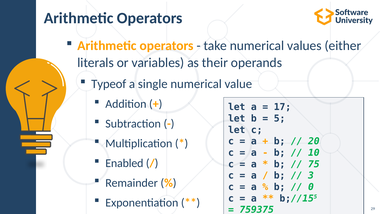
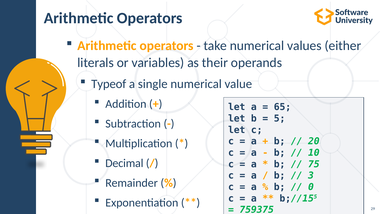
17: 17 -> 65 (282, 107)
Enabled: Enabled -> Decimal (124, 163)
